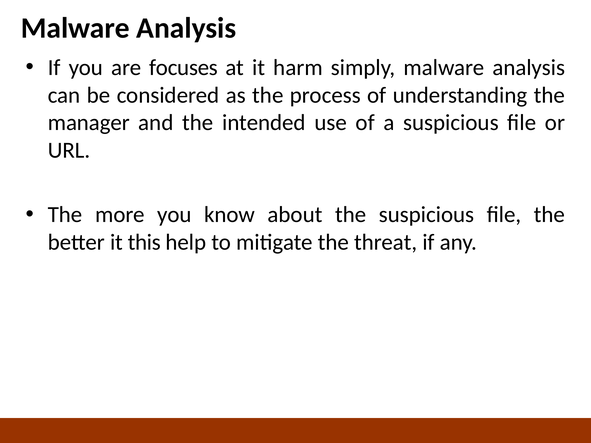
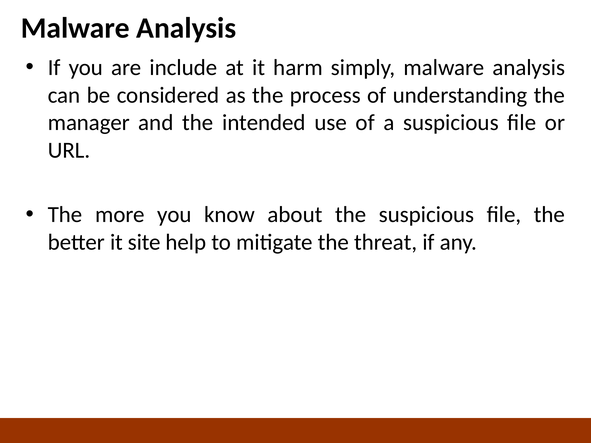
focuses: focuses -> include (183, 68)
this: this -> site (144, 242)
